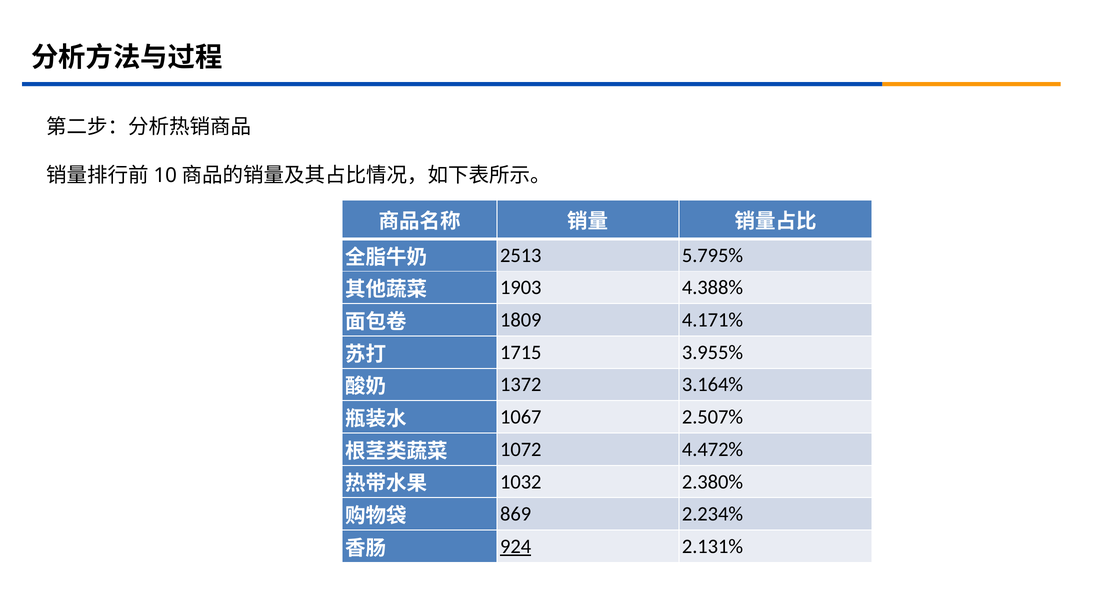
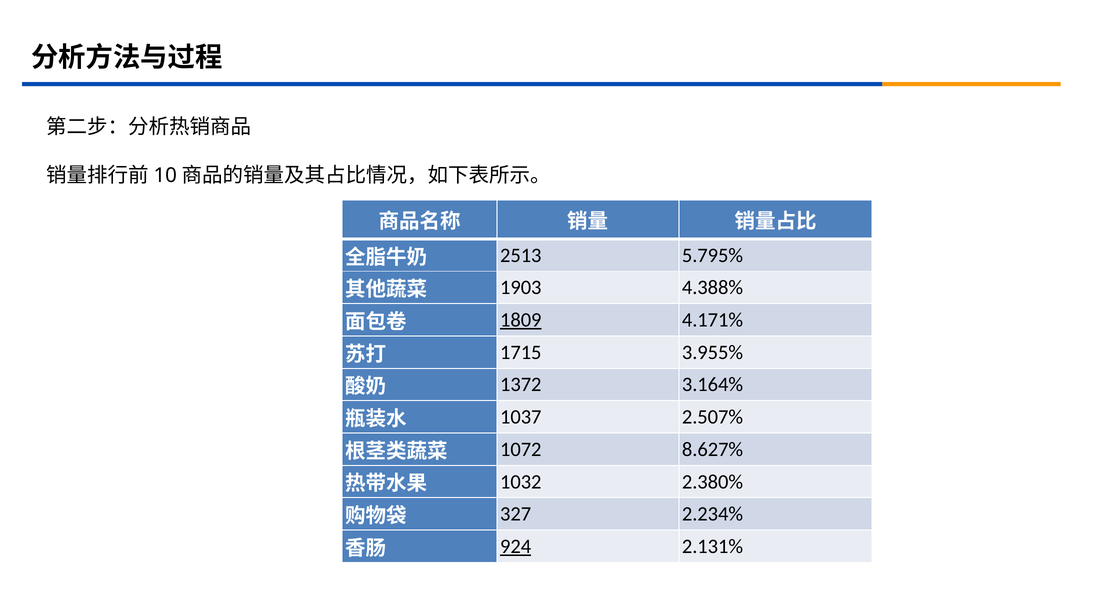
1809 underline: none -> present (521, 320)
1067: 1067 -> 1037 (521, 417)
4.472%: 4.472% -> 8.627% (713, 449)
869: 869 -> 327 (516, 514)
